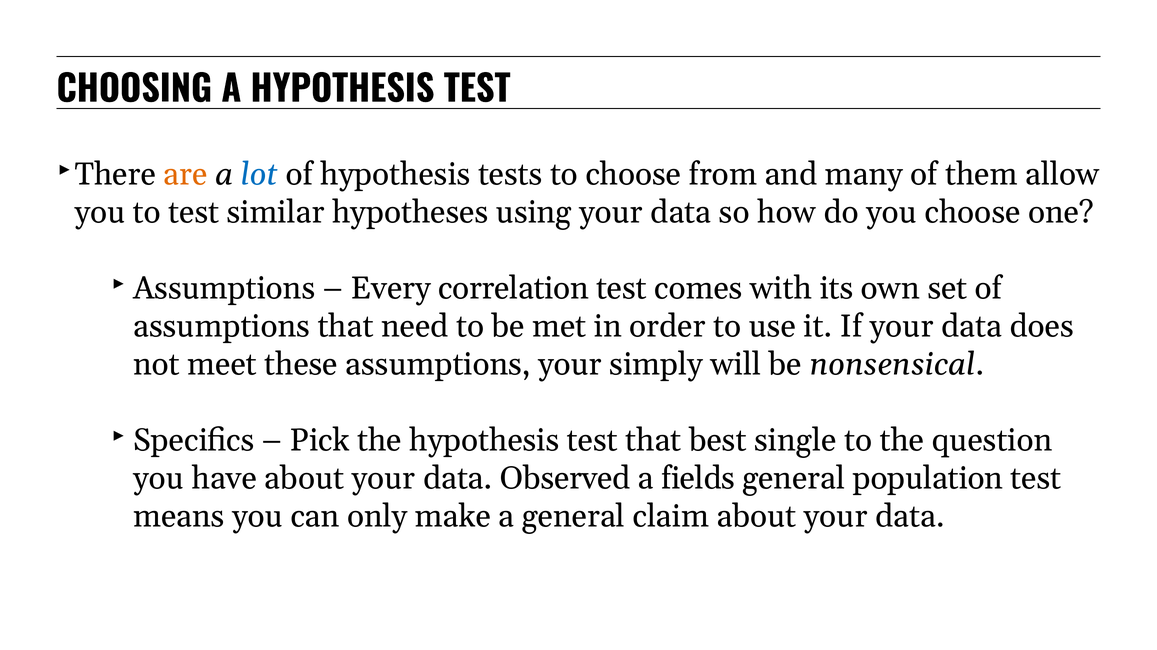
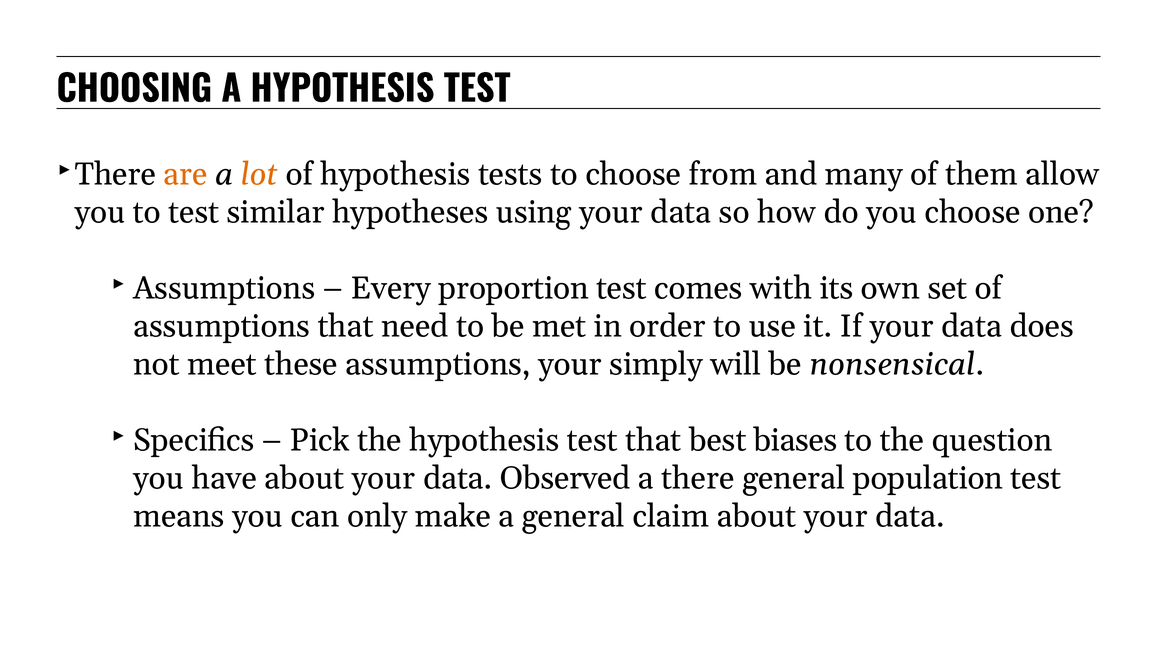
lot colour: blue -> orange (259, 174)
correlation: correlation -> proportion (514, 288)
single: single -> biases (795, 440)
a fields: fields -> there (698, 478)
